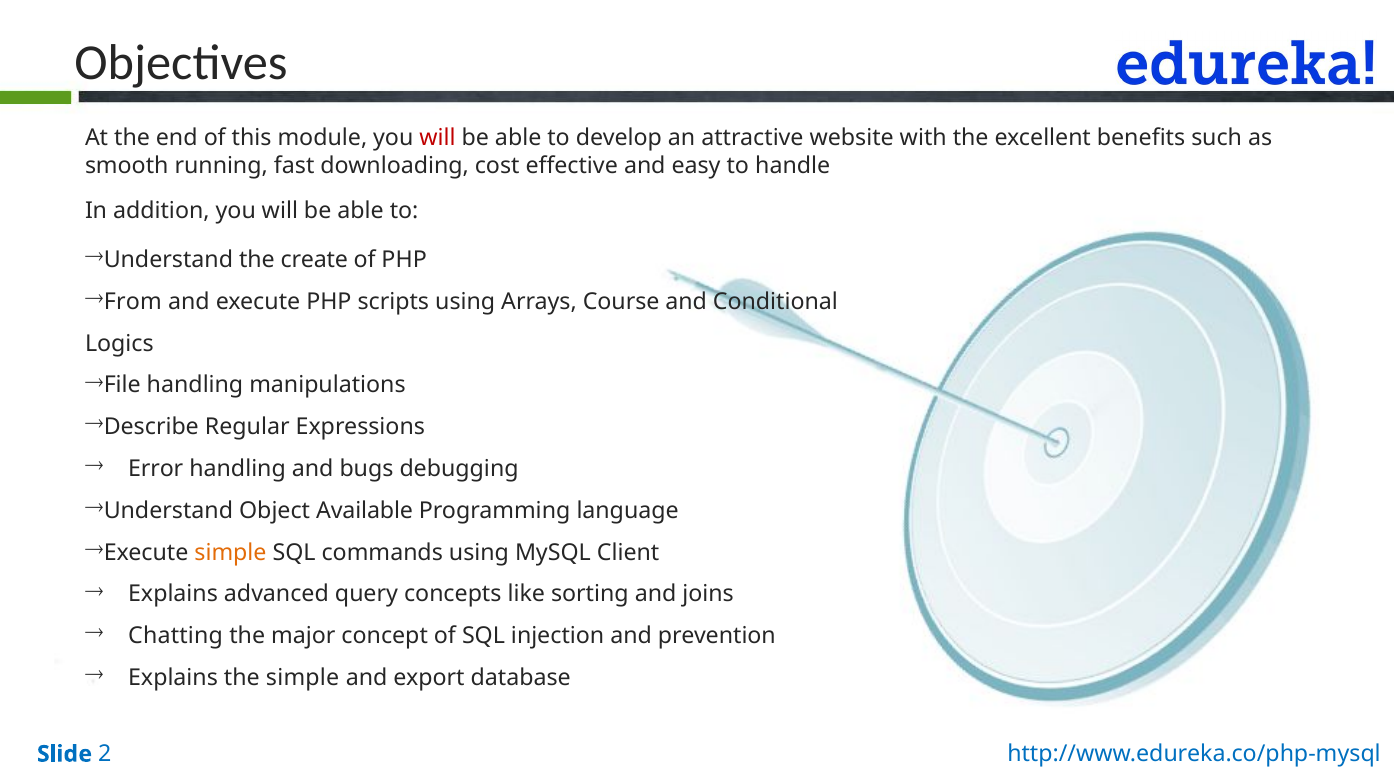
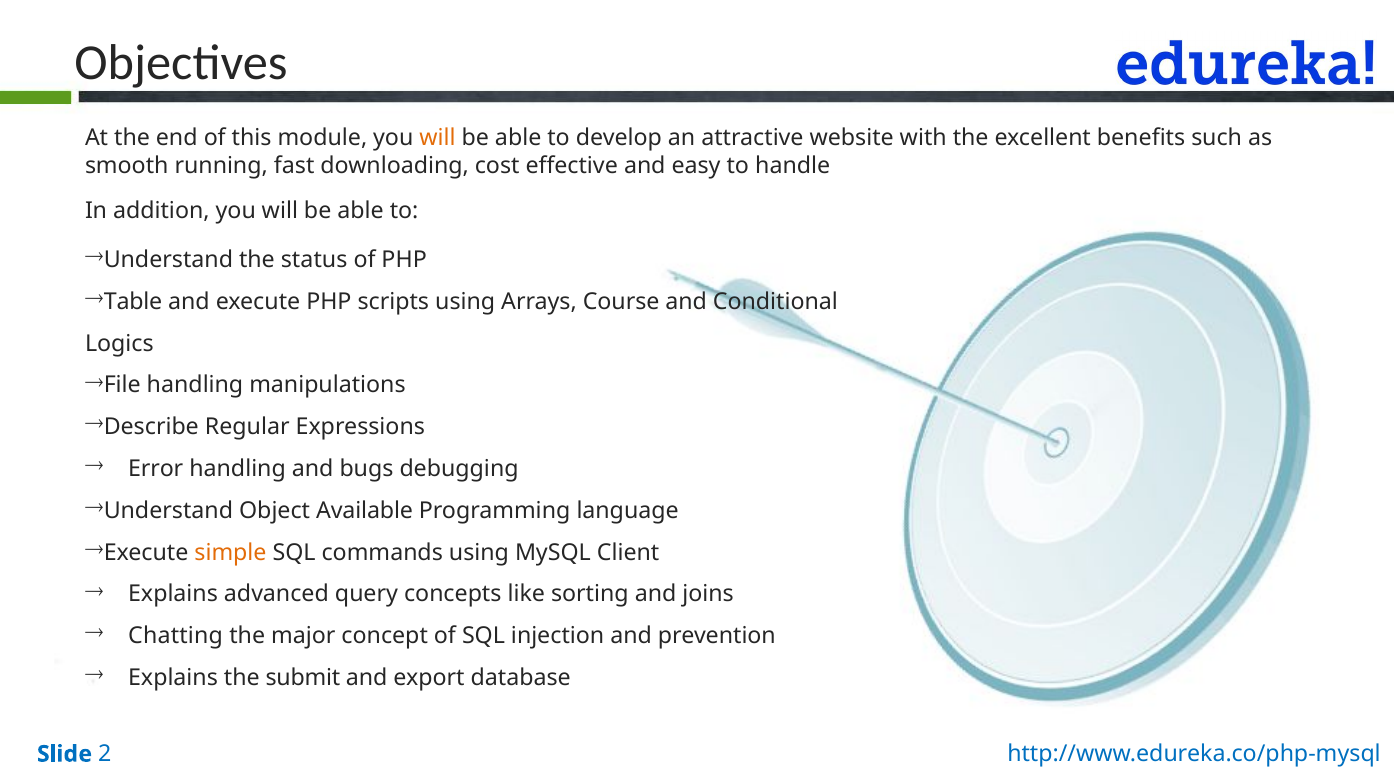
will colour: red -> orange (438, 138)
create: create -> status (314, 260)
From: From -> Table (133, 302)
the simple: simple -> submit (303, 678)
